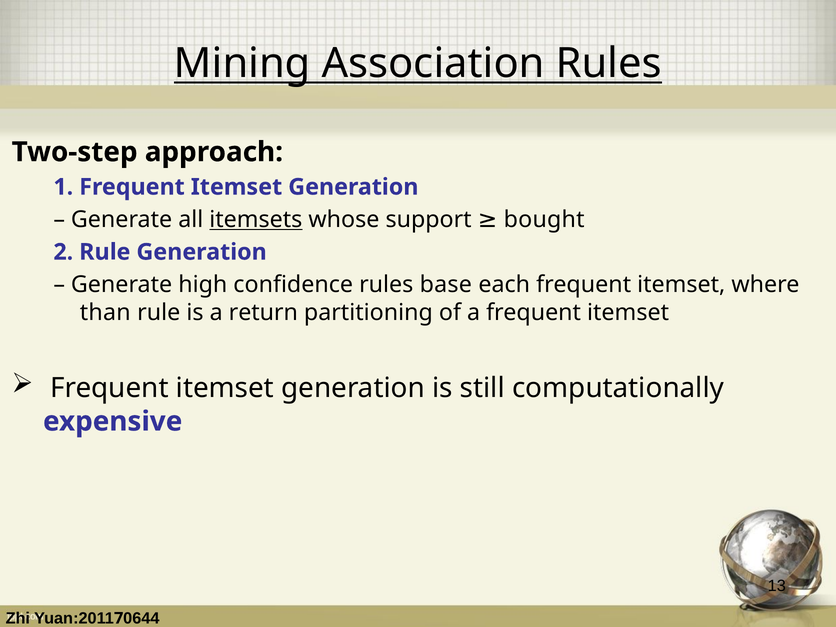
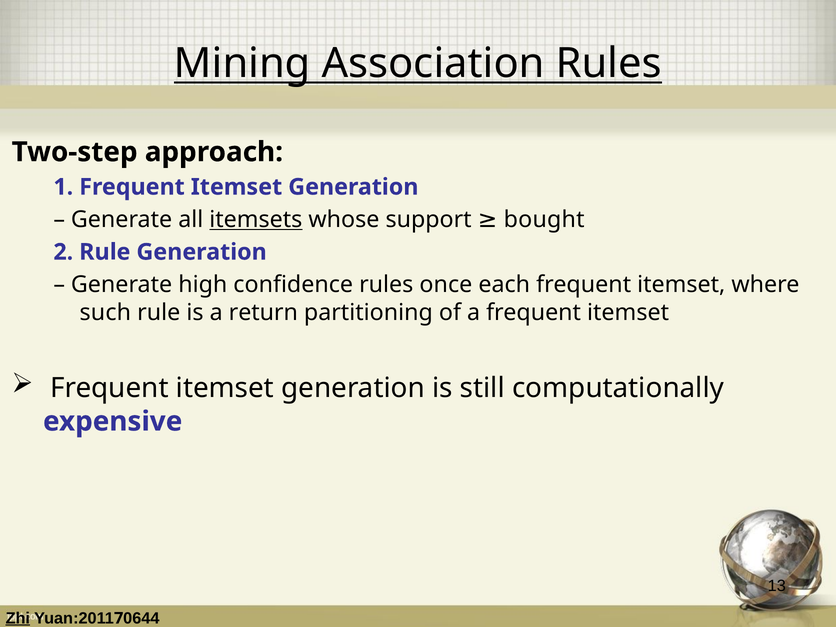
base: base -> once (446, 285)
than: than -> such (105, 312)
Zhi underline: none -> present (18, 618)
